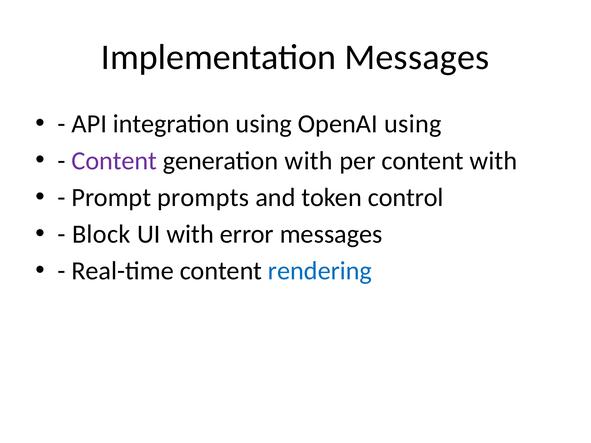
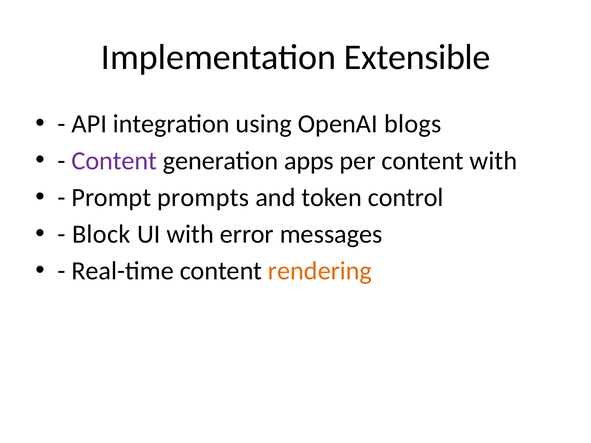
Implementation Messages: Messages -> Extensible (417, 57)
OpenAI using: using -> blogs (413, 124)
generation with: with -> apps (309, 161)
rendering colour: blue -> orange (320, 271)
